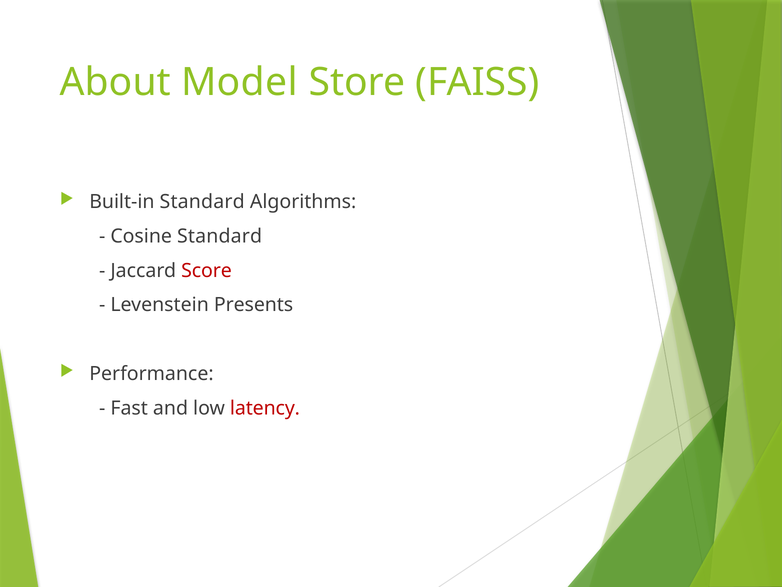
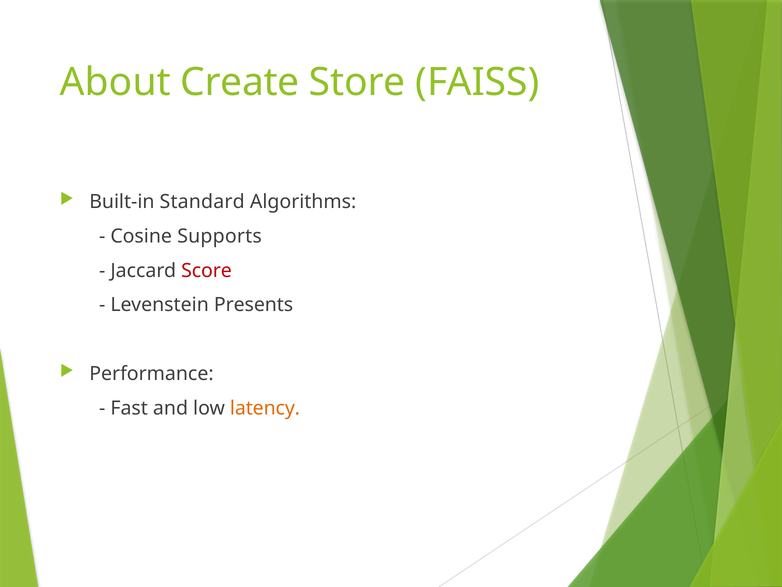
Model: Model -> Create (240, 82)
Cosine Standard: Standard -> Supports (220, 236)
latency colour: red -> orange (265, 408)
